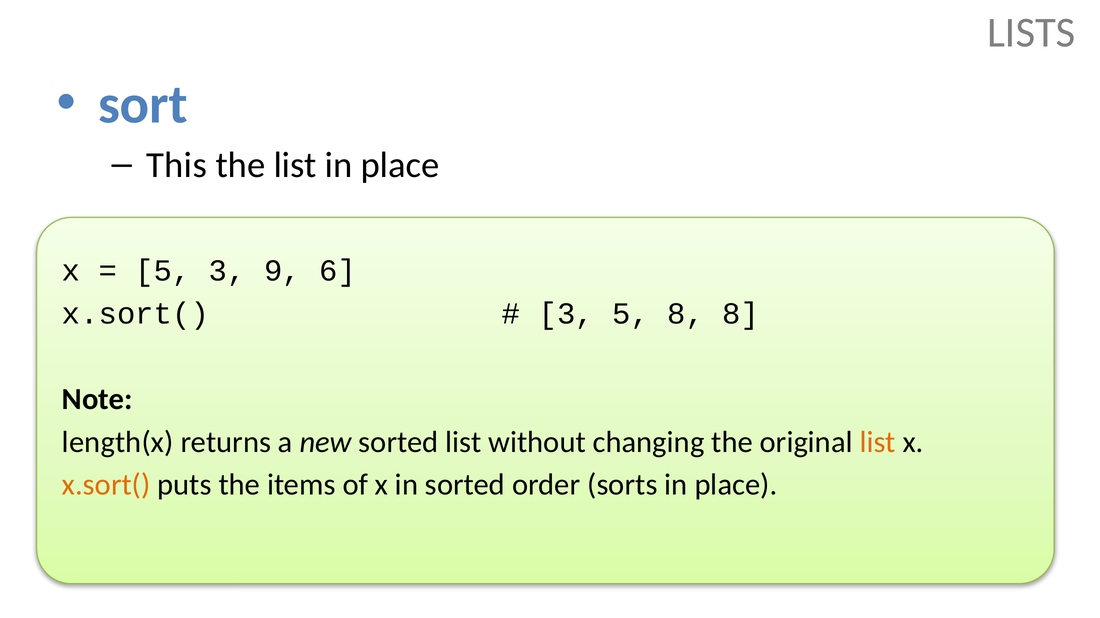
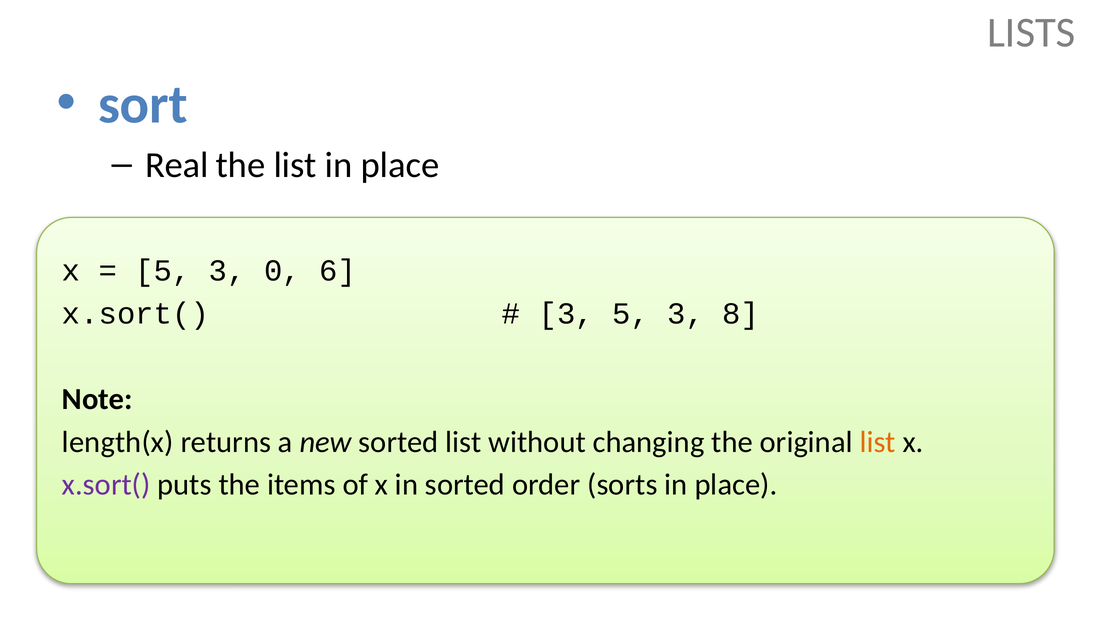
This: This -> Real (177, 166)
9: 9 -> 0 (282, 271)
3 5 8: 8 -> 3 (686, 314)
x.sort( colour: orange -> purple (106, 485)
